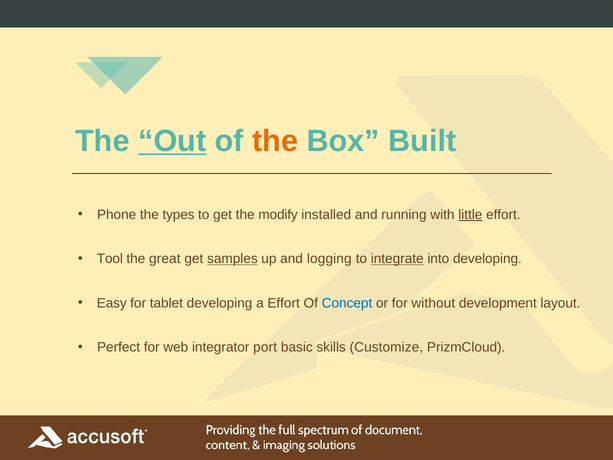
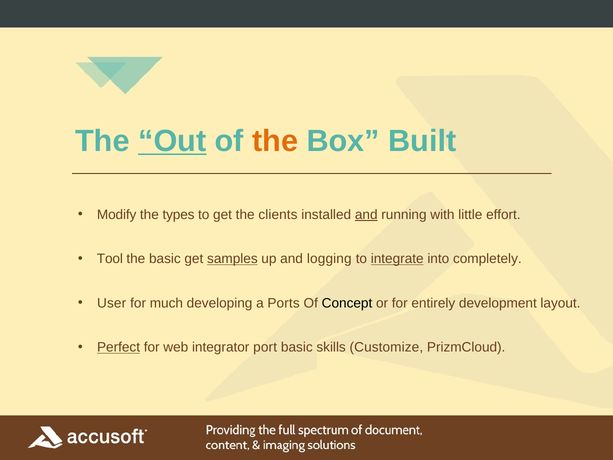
Phone: Phone -> Modify (117, 214)
modify: modify -> clients (278, 214)
and underline: none -> present (366, 214)
little underline: present -> none (470, 214)
the great: great -> basic (165, 259)
into developing: developing -> completely (487, 259)
Easy: Easy -> User (112, 303)
tablet: tablet -> much (166, 303)
a Effort: Effort -> Ports (284, 303)
Concept colour: blue -> black (347, 303)
without: without -> entirely (433, 303)
Perfect underline: none -> present (119, 347)
